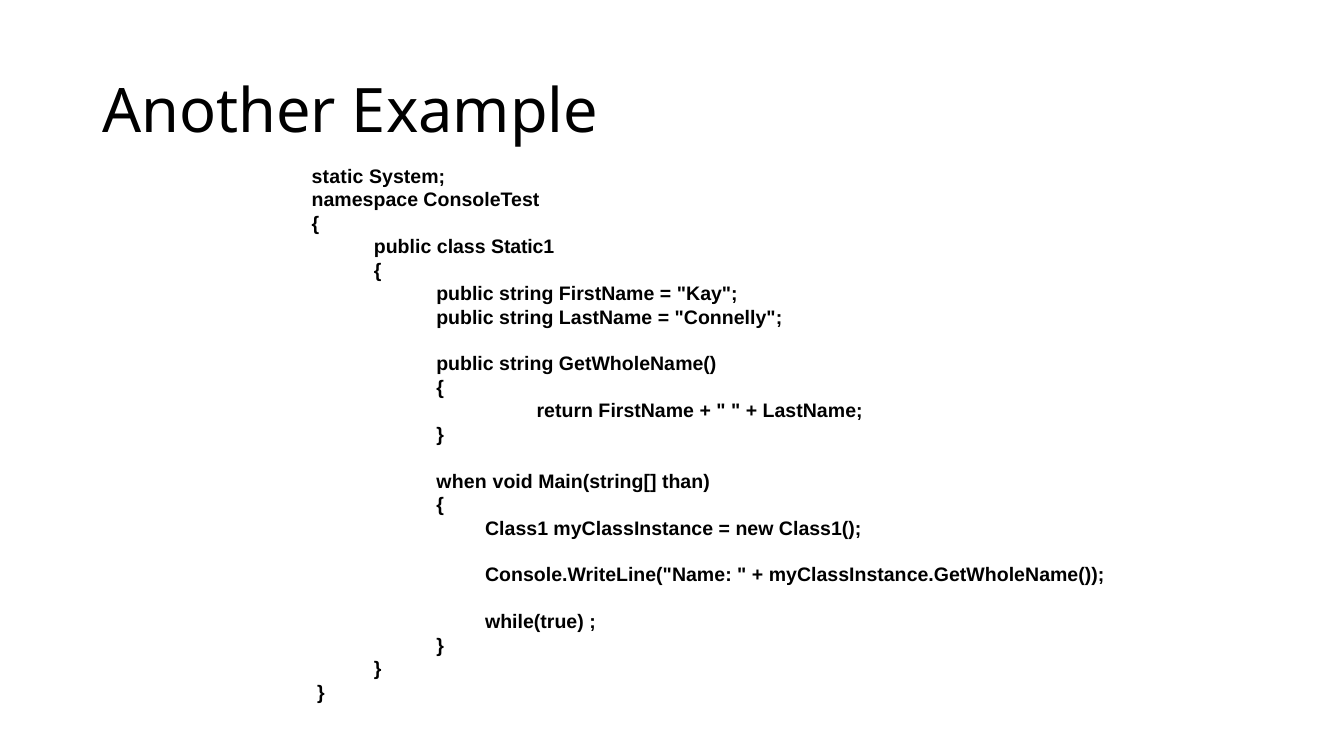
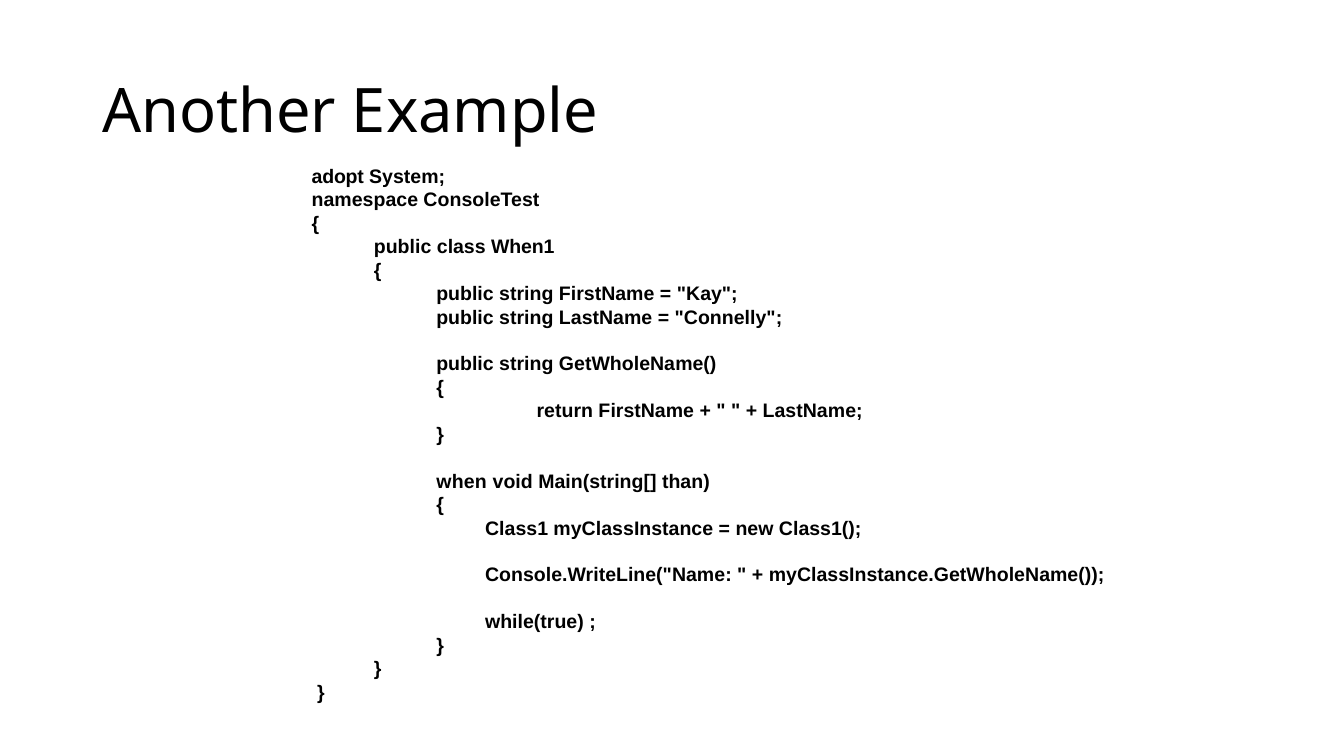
static: static -> adopt (338, 177)
Static1: Static1 -> When1 (523, 247)
